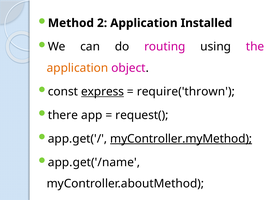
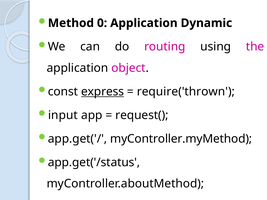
2: 2 -> 0 (102, 23)
Installed: Installed -> Dynamic (206, 23)
application colour: orange -> black (77, 68)
there: there -> input (63, 115)
myController.myMethod underline: present -> none (181, 139)
app.get('/name: app.get('/name -> app.get('/status (94, 163)
